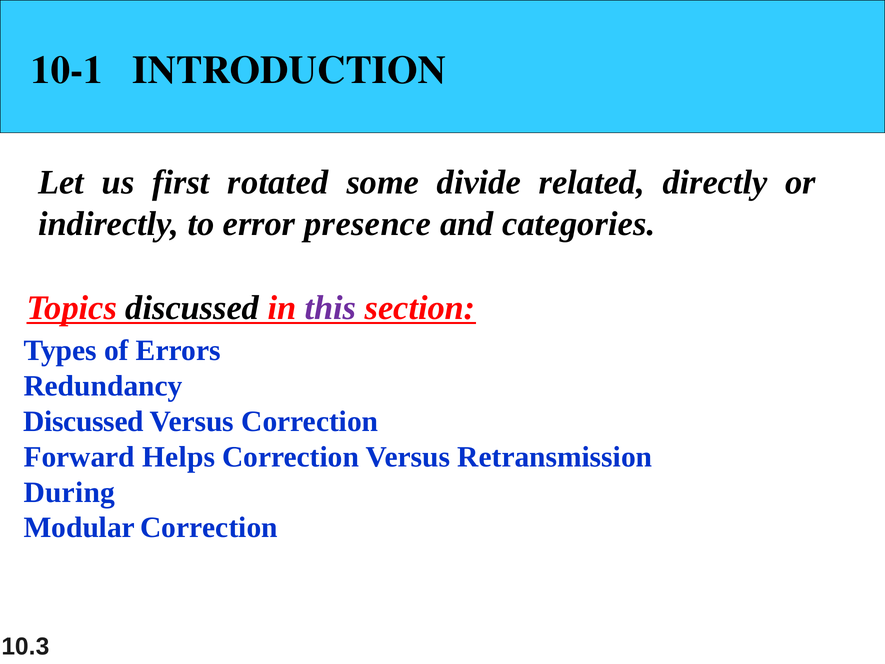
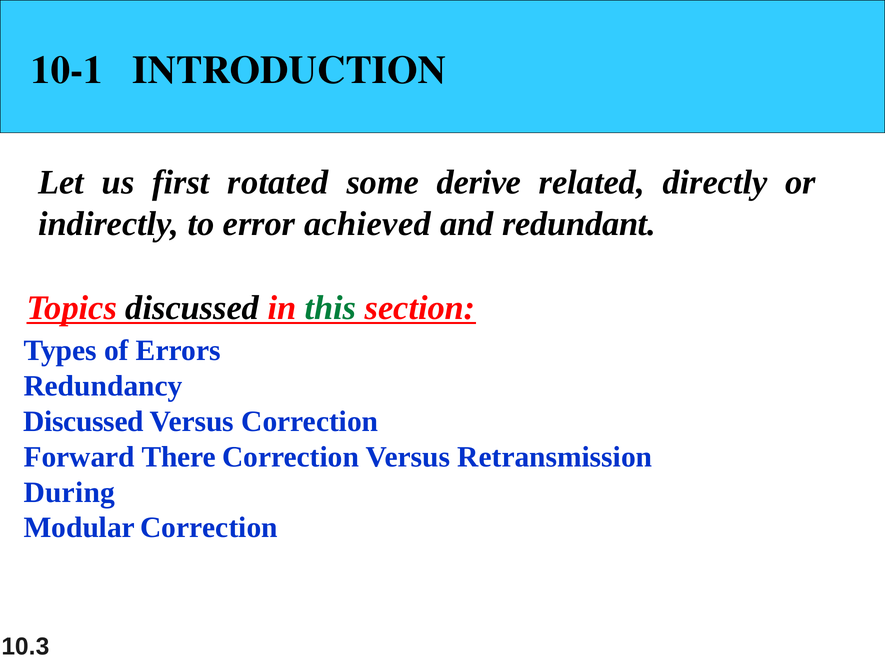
divide: divide -> derive (479, 182)
presence: presence -> achieved (368, 224)
categories: categories -> redundant (579, 224)
this colour: purple -> green (331, 308)
Helps: Helps -> There (179, 457)
